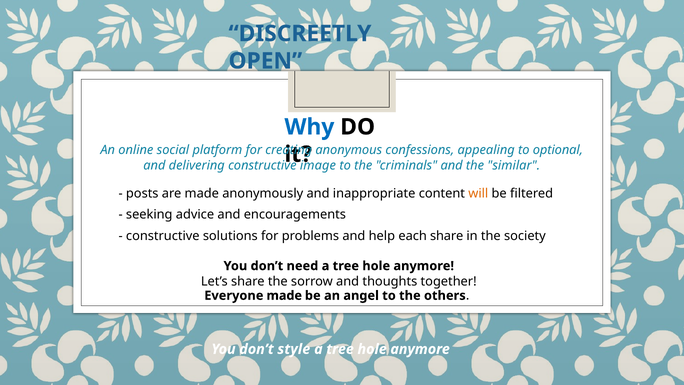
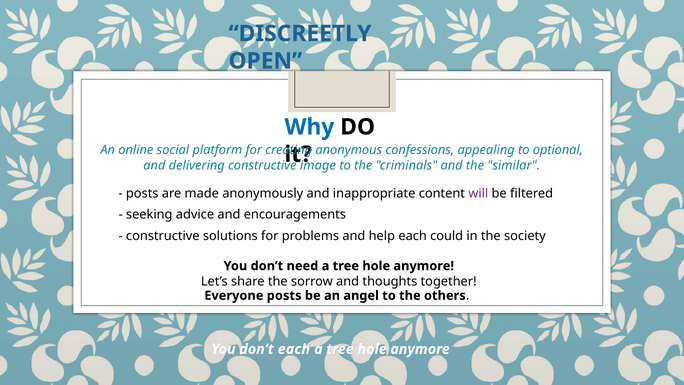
will colour: orange -> purple (478, 193)
each share: share -> could (447, 236)
Everyone made: made -> posts (284, 295)
don’t style: style -> each (294, 349)
